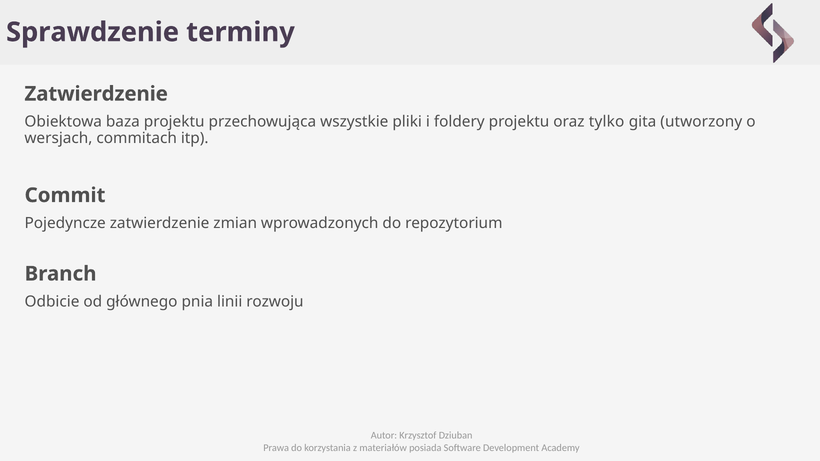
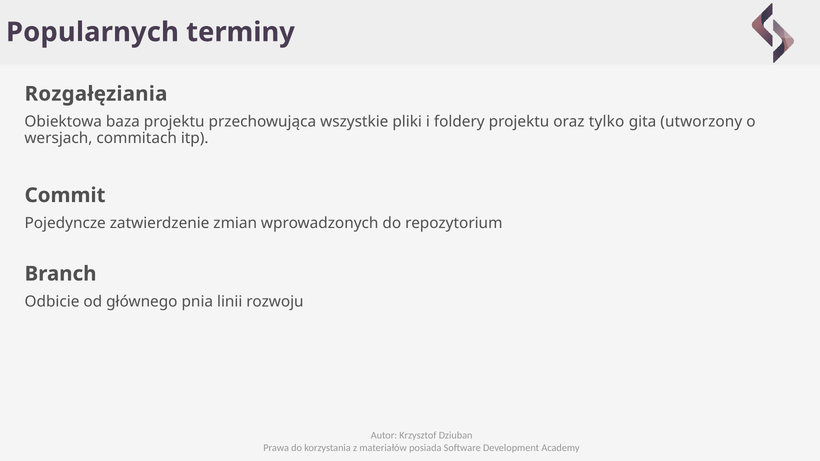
Sprawdzenie: Sprawdzenie -> Popularnych (92, 32)
Zatwierdzenie: Zatwierdzenie -> Rozgałęziania (96, 94)
